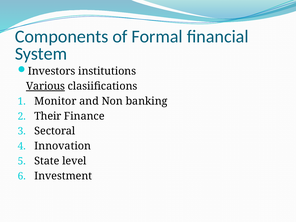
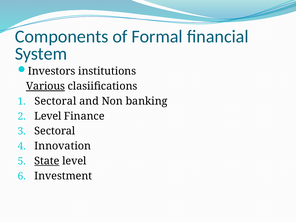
Monitor: Monitor -> Sectoral (55, 101)
Their: Their -> Level (48, 116)
State underline: none -> present (47, 161)
